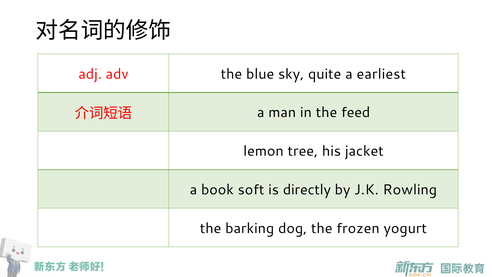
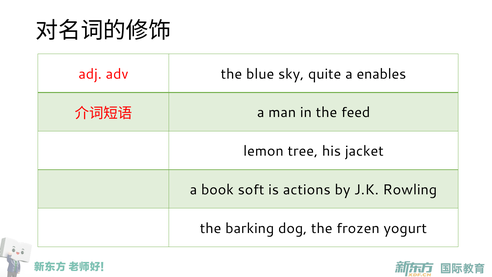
earliest: earliest -> enables (381, 74)
directly: directly -> actions (307, 190)
